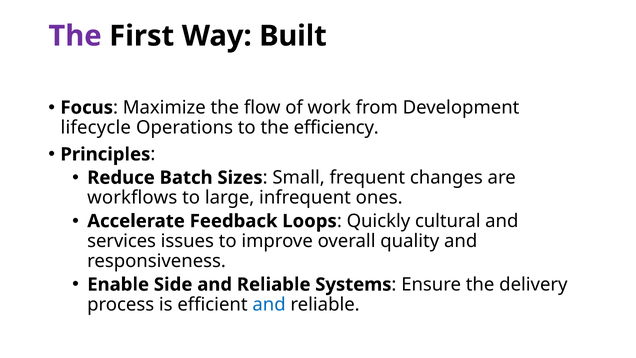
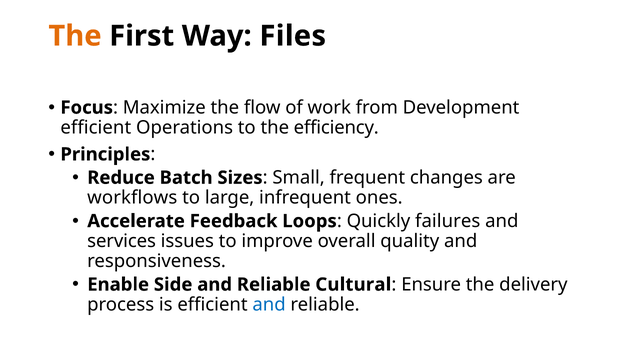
The colour: purple -> orange (75, 36)
Built: Built -> Files (293, 36)
lifecycle: lifecycle -> efficient (96, 128)
cultural: cultural -> failures (448, 221)
Systems: Systems -> Cultural (353, 284)
